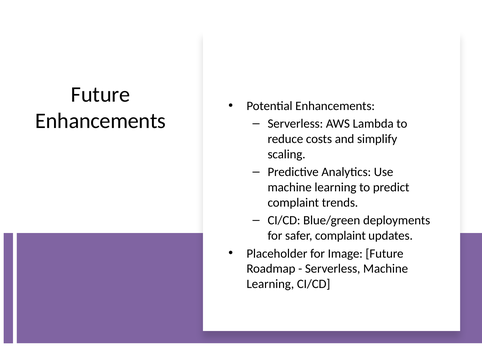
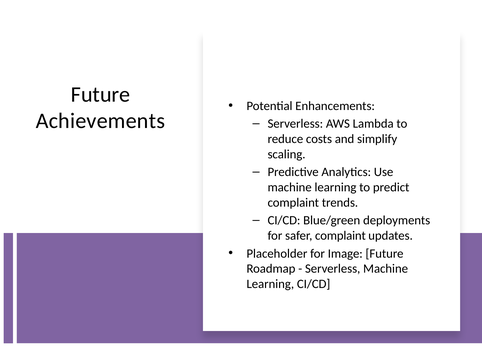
Enhancements: Enhancements -> Achievements (100, 121)
